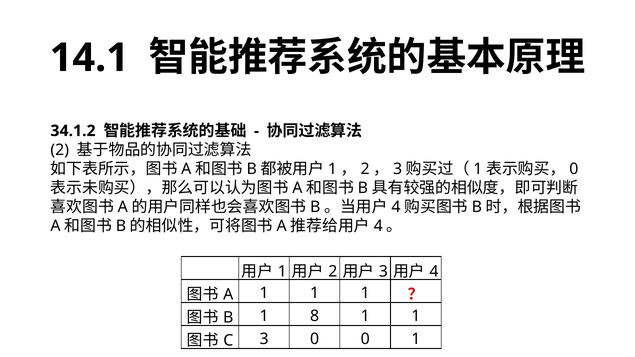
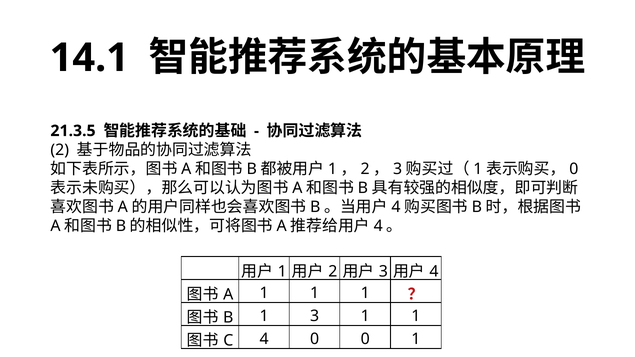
34.1.2: 34.1.2 -> 21.3.5 (73, 131)
1 8: 8 -> 3 (315, 316)
3: 3 -> 4 (264, 339)
